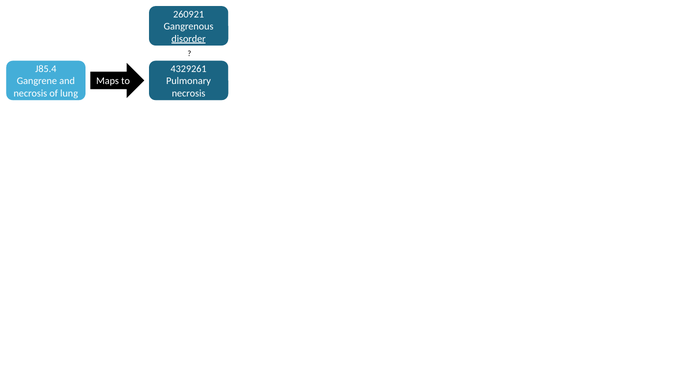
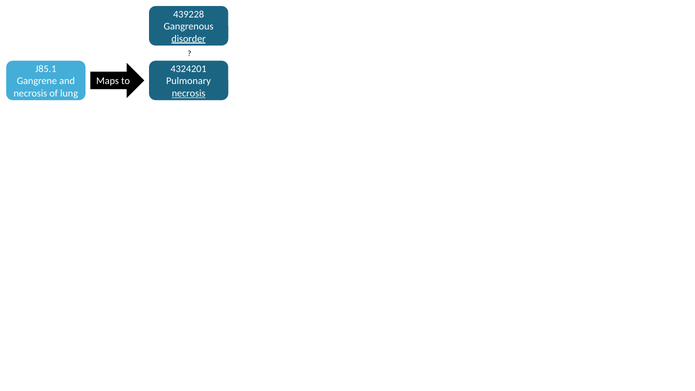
260921: 260921 -> 439228 (189, 14)
J85.4: J85.4 -> J85.1 (46, 69)
4329261: 4329261 -> 4324201 (189, 69)
necrosis underline: none -> present (189, 93)
